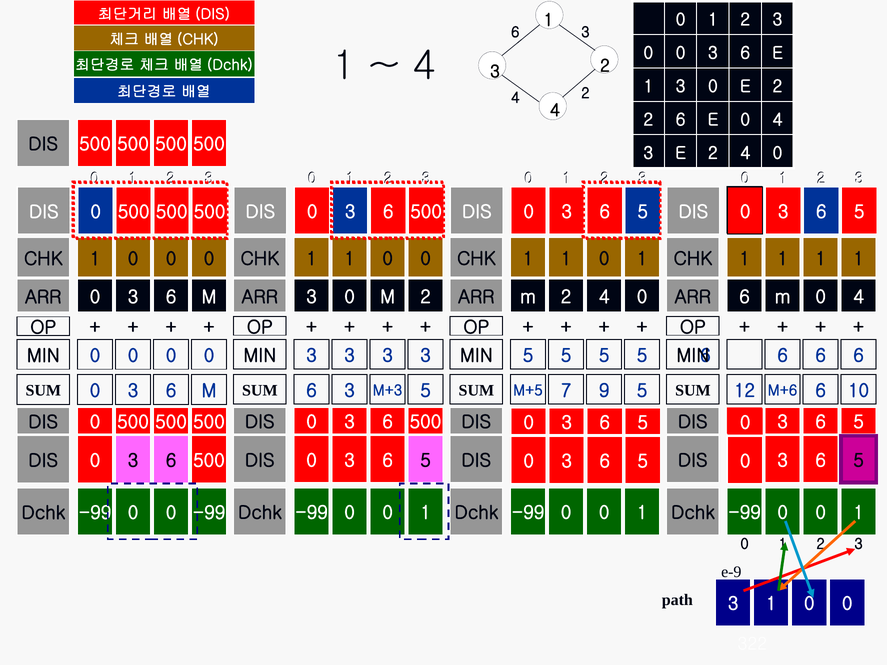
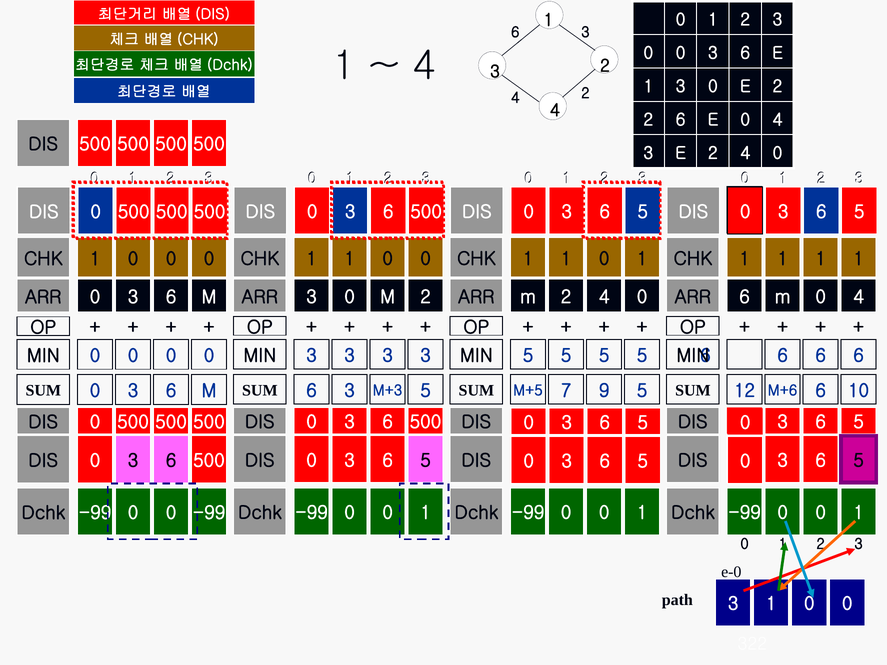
e-9: e-9 -> e-0 (731, 572)
